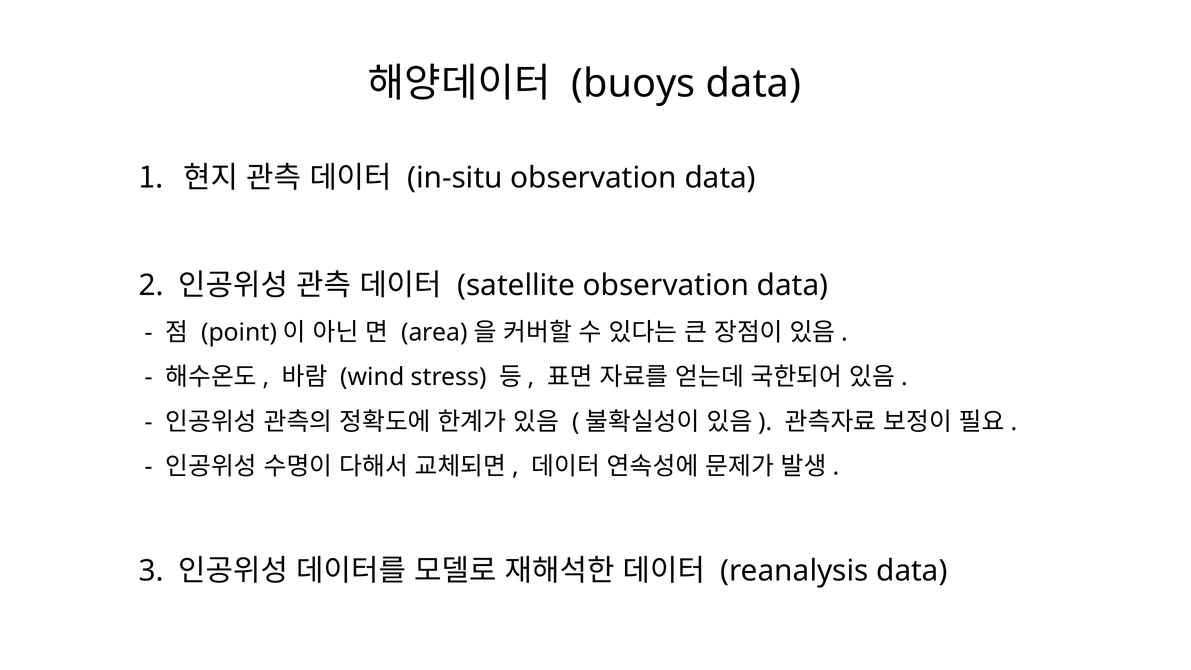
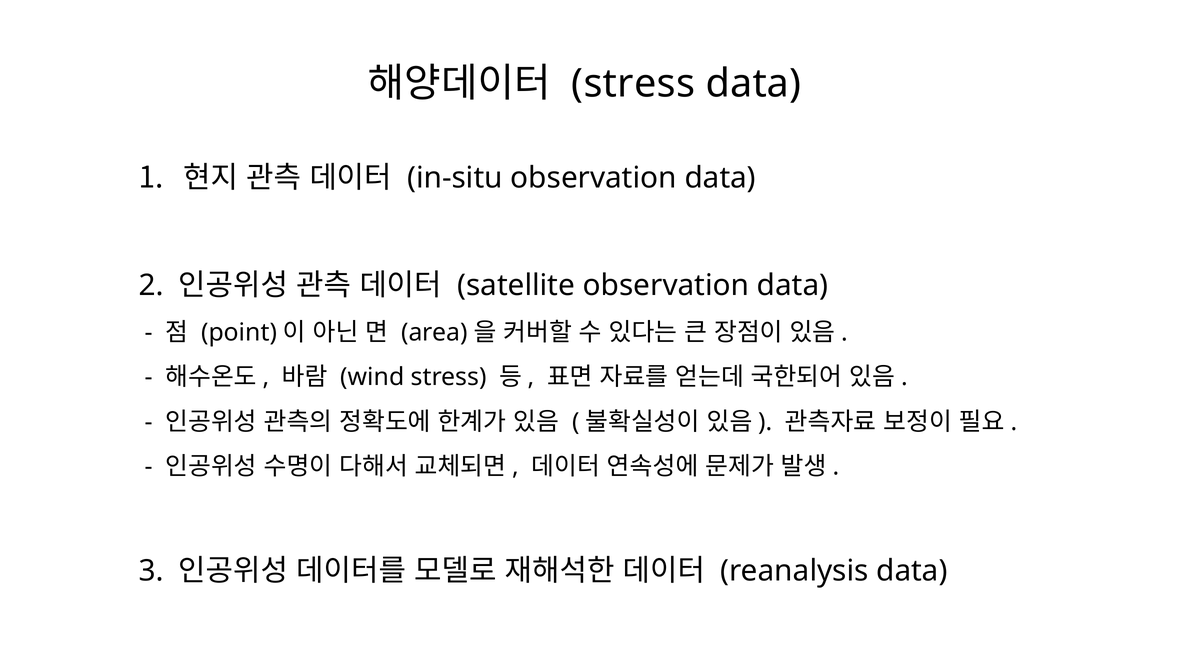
buoys: buoys -> stress (633, 83)
